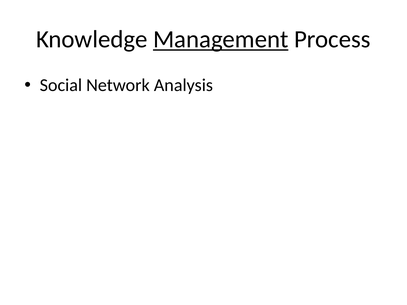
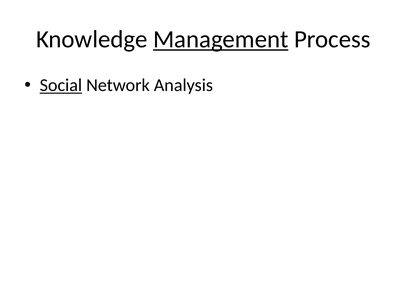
Social underline: none -> present (61, 85)
